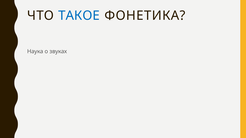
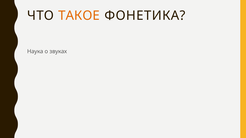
ТАКОЕ colour: blue -> orange (79, 16)
